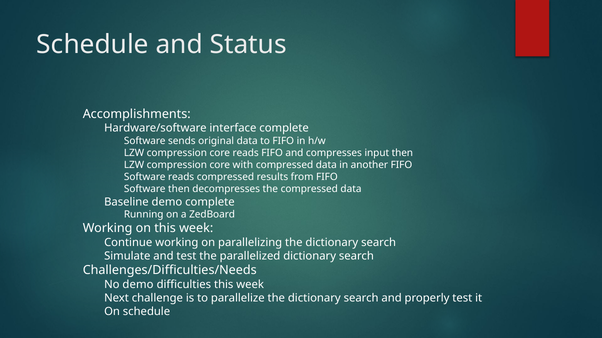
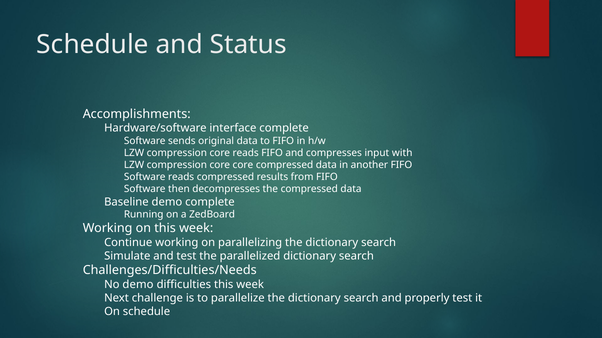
input then: then -> with (402, 153)
core with: with -> core (243, 165)
